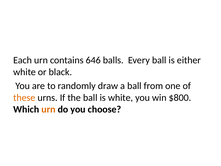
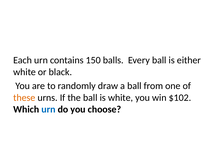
646: 646 -> 150 (93, 60)
$800: $800 -> $102 (180, 97)
urn colour: orange -> blue (48, 109)
